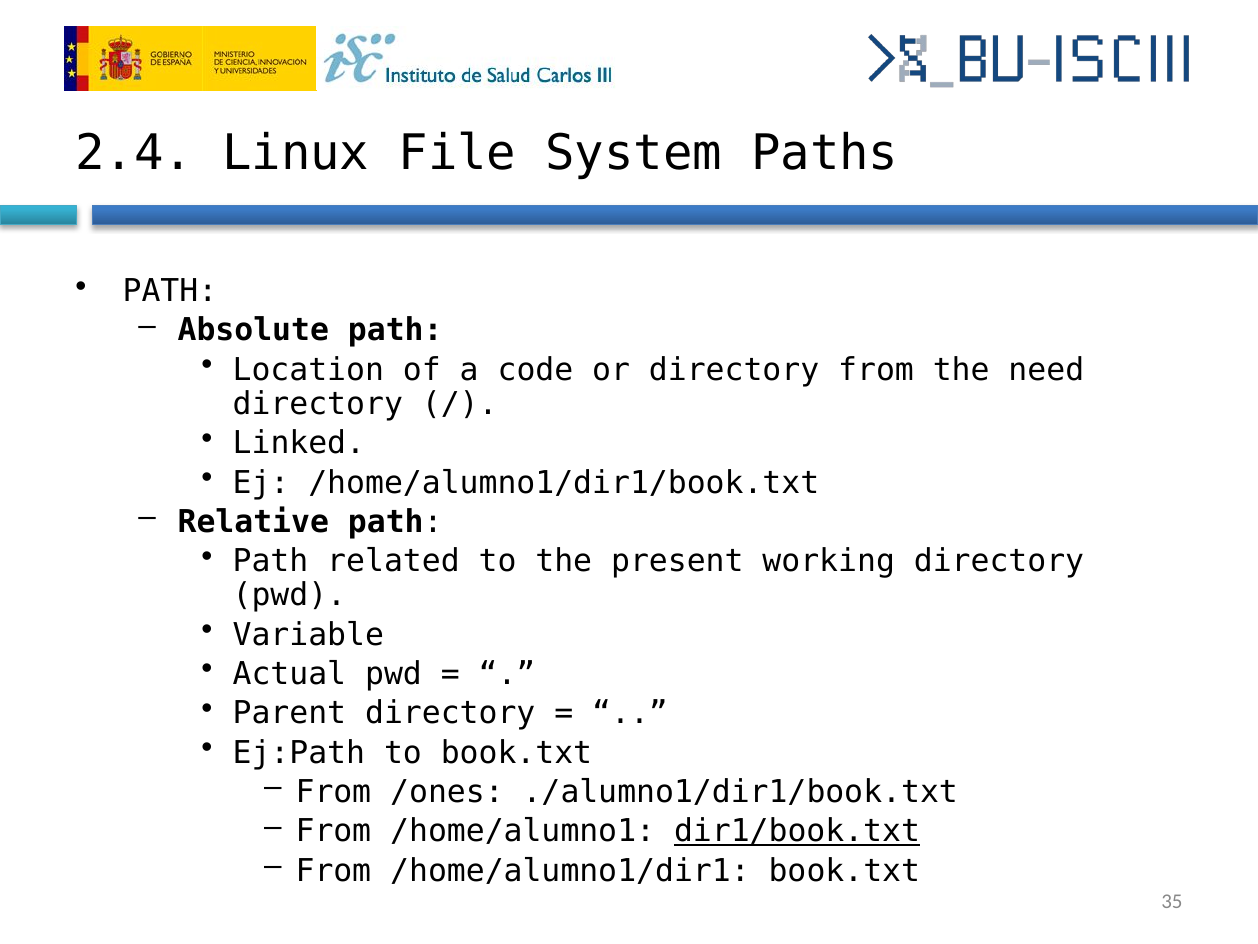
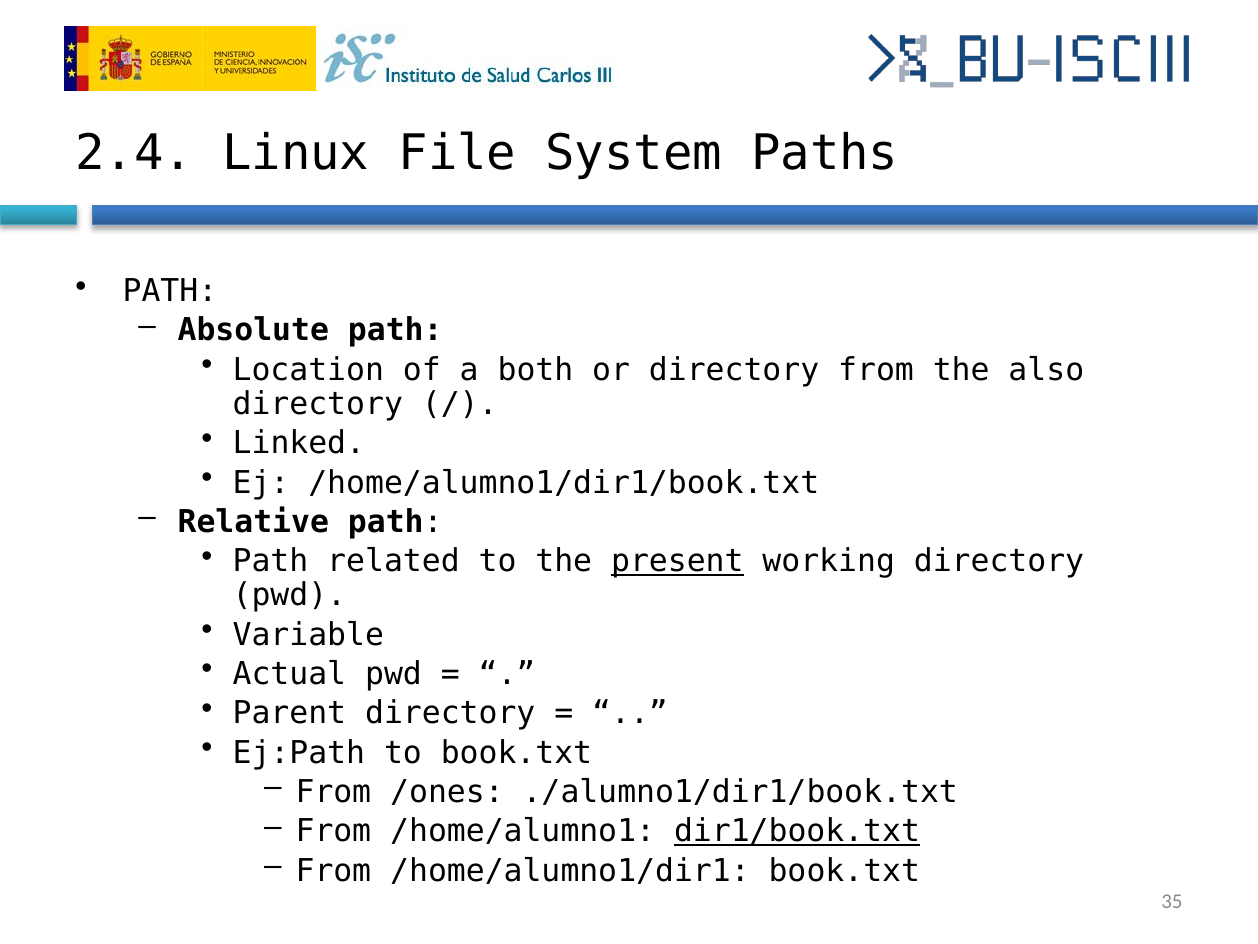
code: code -> both (535, 370)
need: need -> also (1046, 370)
present underline: none -> present (677, 561)
